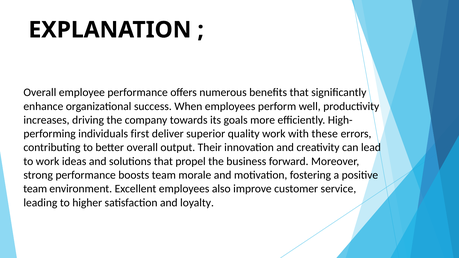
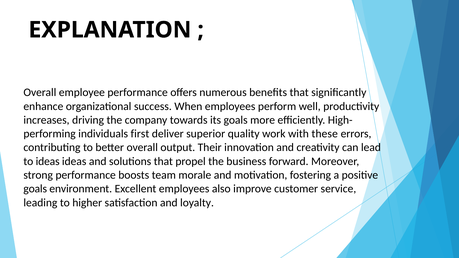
to work: work -> ideas (48, 161)
team: team -> goals (35, 189)
